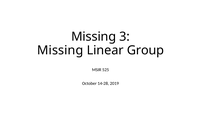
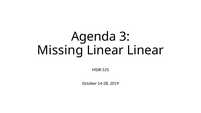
Missing: Missing -> Agenda (94, 37)
Linear Group: Group -> Linear (145, 50)
